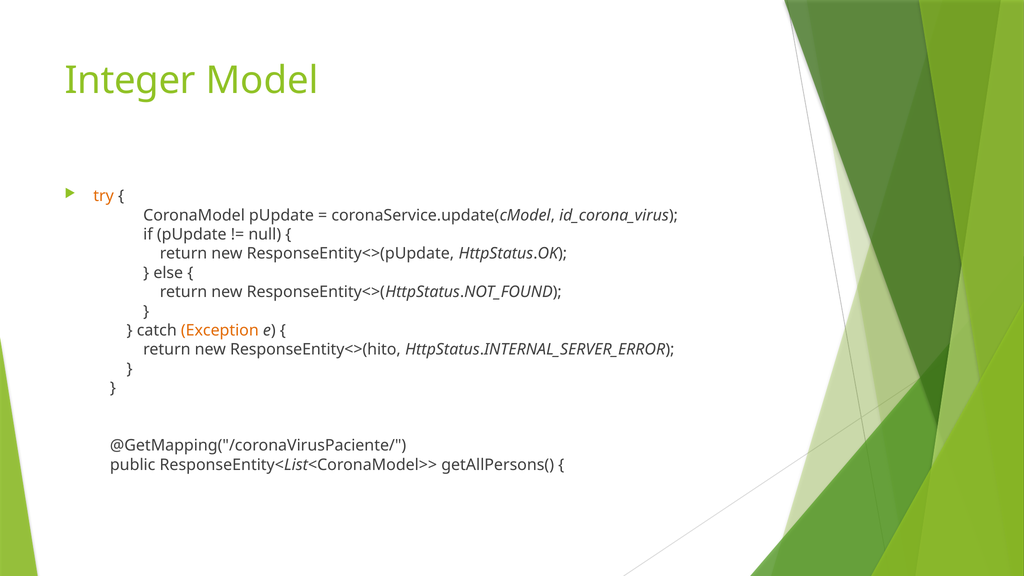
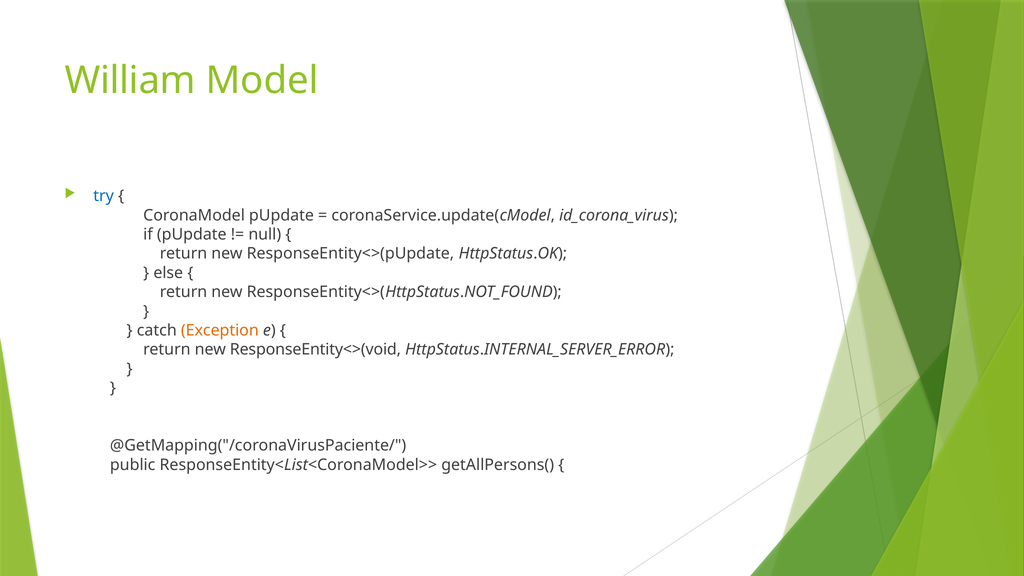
Integer: Integer -> William (130, 81)
try colour: orange -> blue (104, 196)
ResponseEntity<>(hito: ResponseEntity<>(hito -> ResponseEntity<>(void (315, 350)
